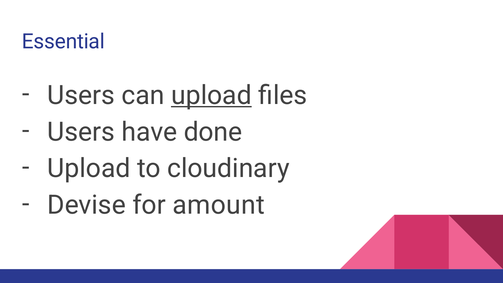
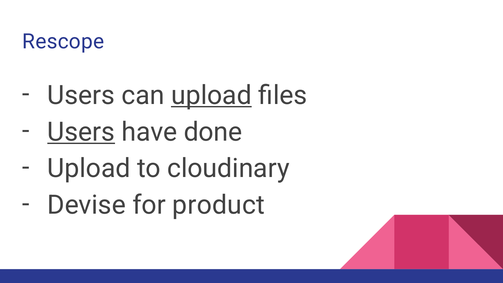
Essential: Essential -> Rescope (63, 42)
Users underline: none -> present (81, 132)
amount: amount -> product (219, 205)
